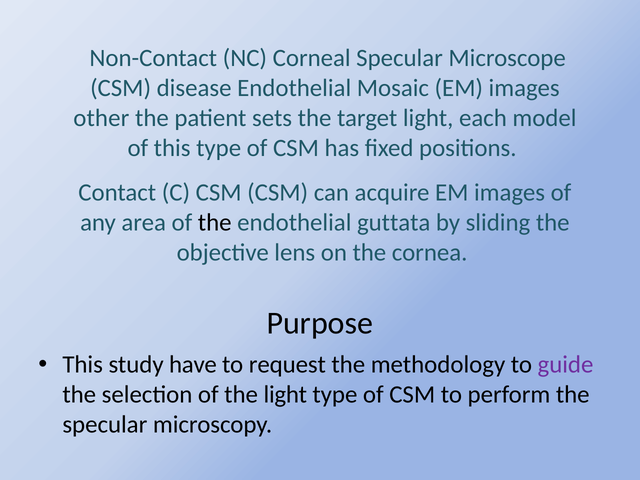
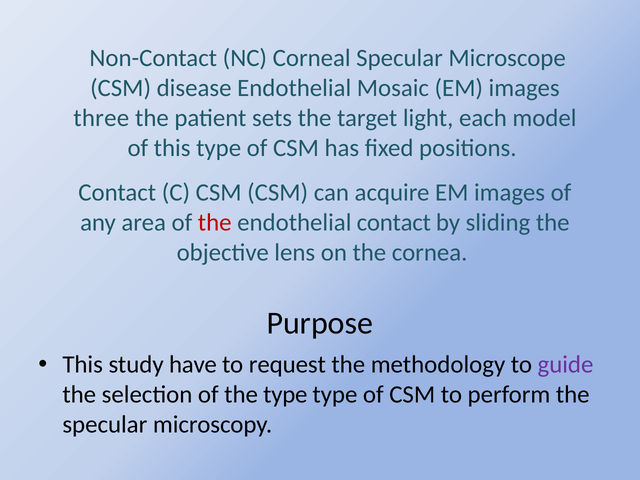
other: other -> three (101, 118)
the colour: black -> red (215, 223)
endothelial guttata: guttata -> contact (394, 223)
the light: light -> type (285, 395)
